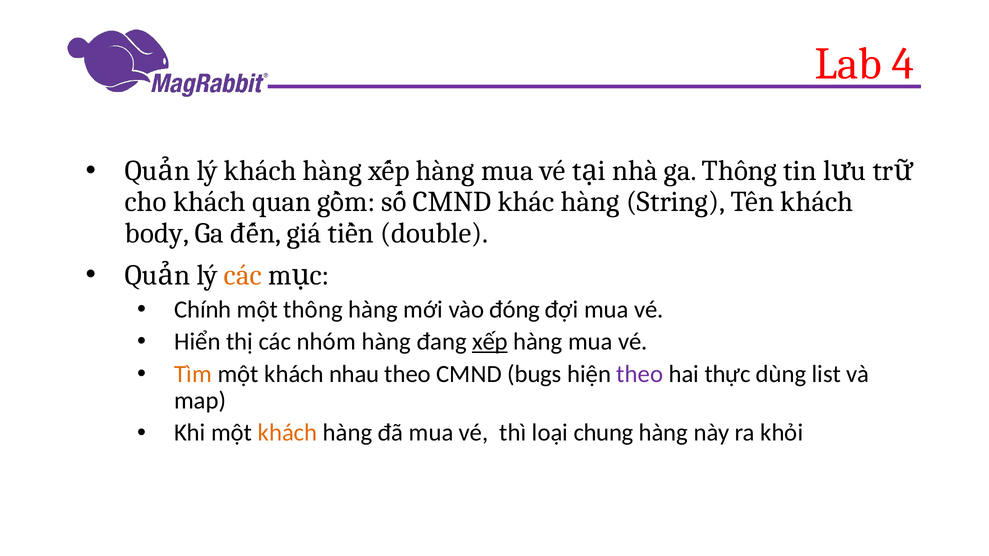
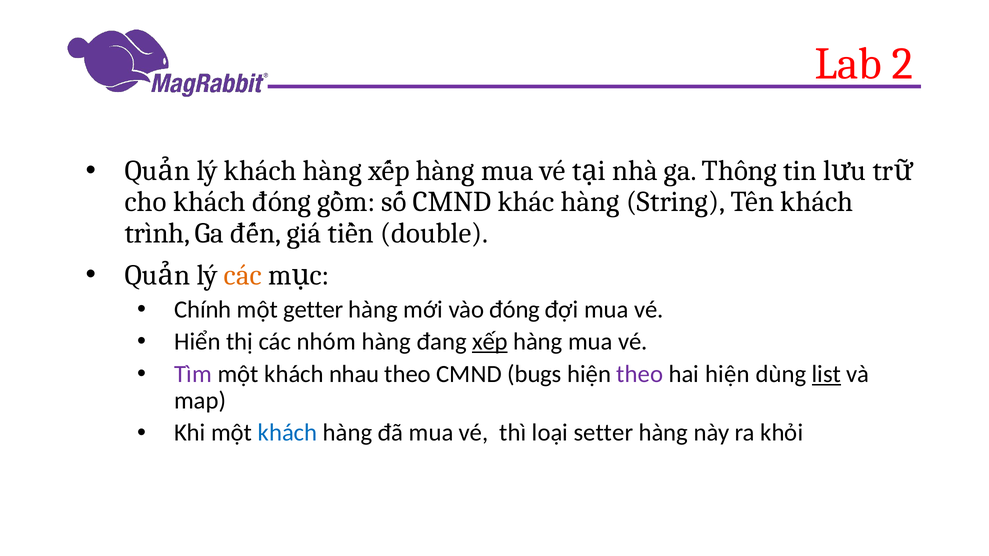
4: 4 -> 2 (903, 64)
khách quan: quan -> đóng (282, 202)
body: body -> trình (157, 233)
một thông: thông -> getter (313, 310)
Tìm colour: orange -> purple (193, 374)
hai thực: thực -> hiện (727, 374)
list underline: none -> present (826, 374)
khách colour: orange -> blue (288, 433)
chung: chung -> setter (603, 433)
